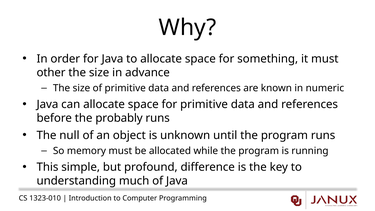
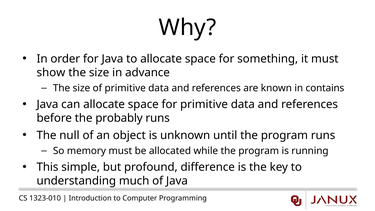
other: other -> show (51, 73)
numeric: numeric -> contains (325, 88)
